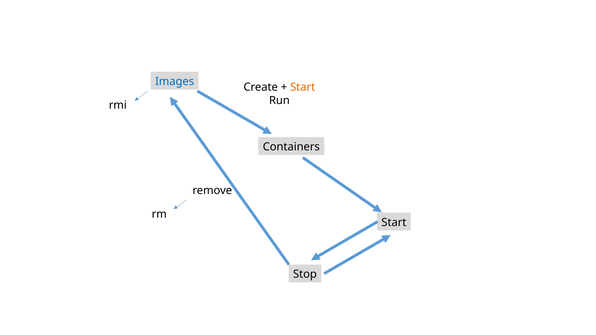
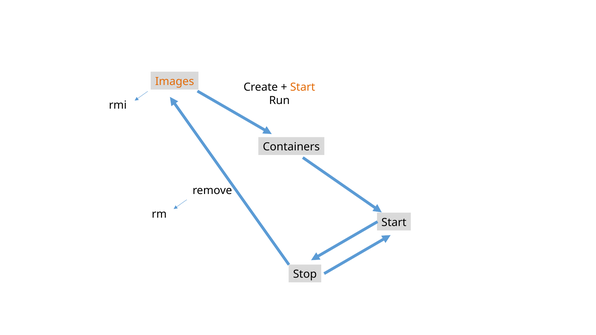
Images colour: blue -> orange (175, 81)
